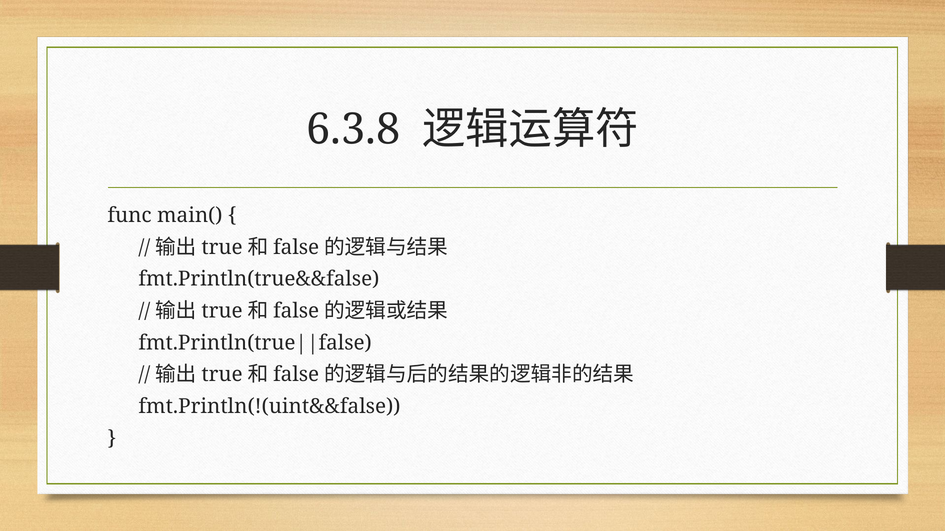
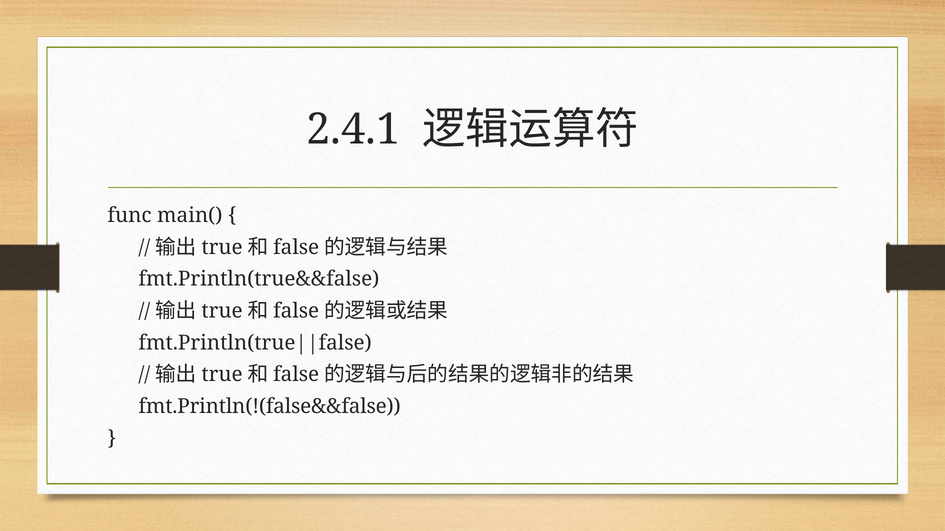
6.3.8: 6.3.8 -> 2.4.1 (353, 130)
fmt.Println(!(uint&&false: fmt.Println(!(uint&&false -> fmt.Println(!(false&&false (270, 407)
